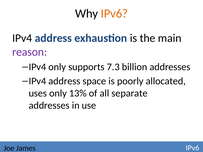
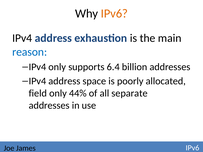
reason colour: purple -> blue (30, 52)
7.3: 7.3 -> 6.4 (113, 67)
uses: uses -> field (38, 93)
13%: 13% -> 44% (78, 93)
